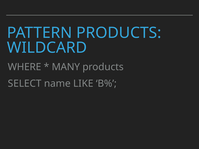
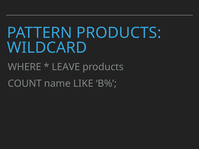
MANY: MANY -> LEAVE (66, 67)
SELECT: SELECT -> COUNT (25, 84)
